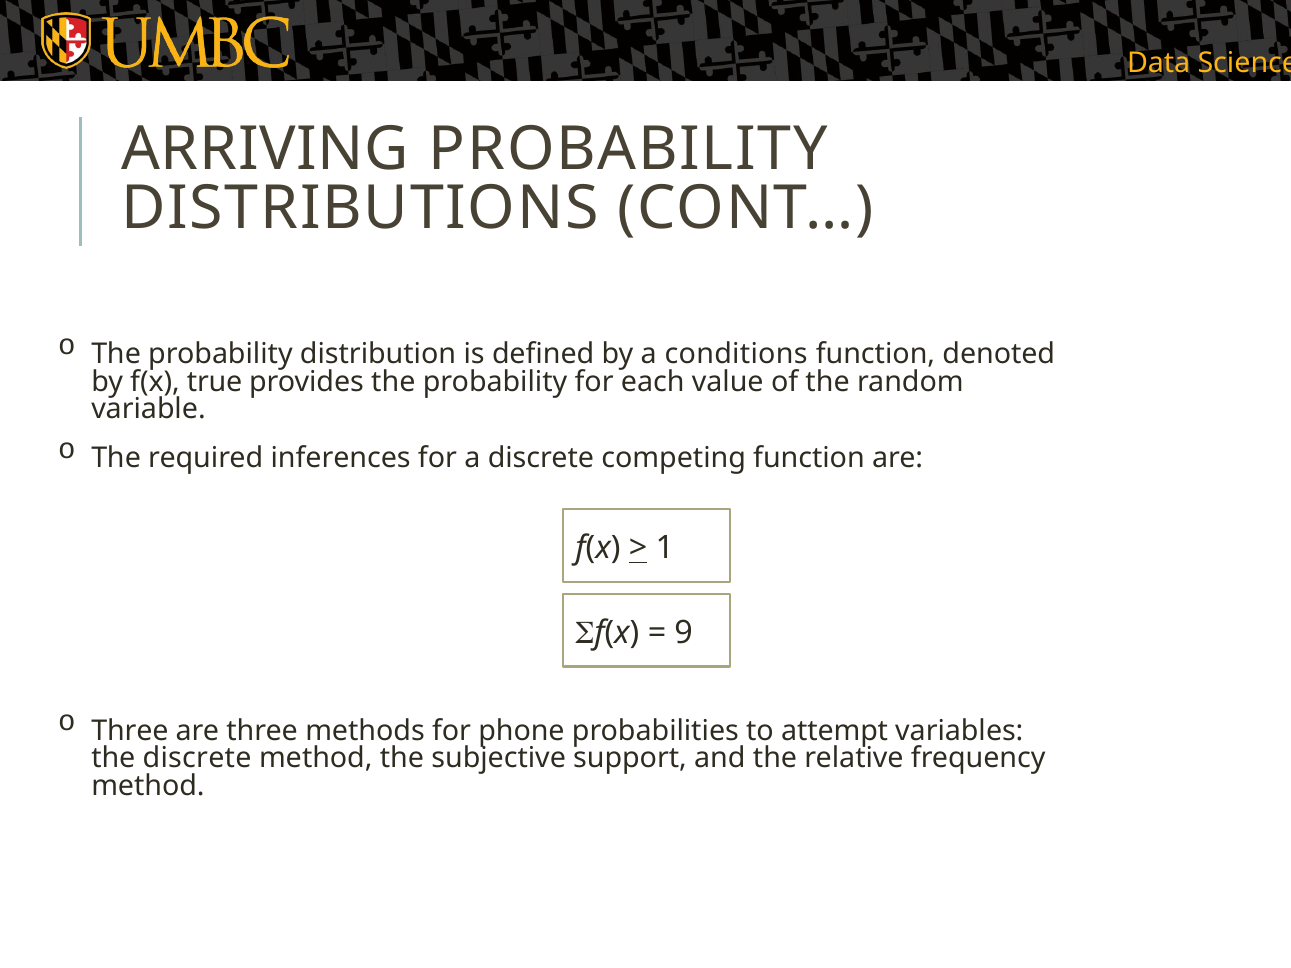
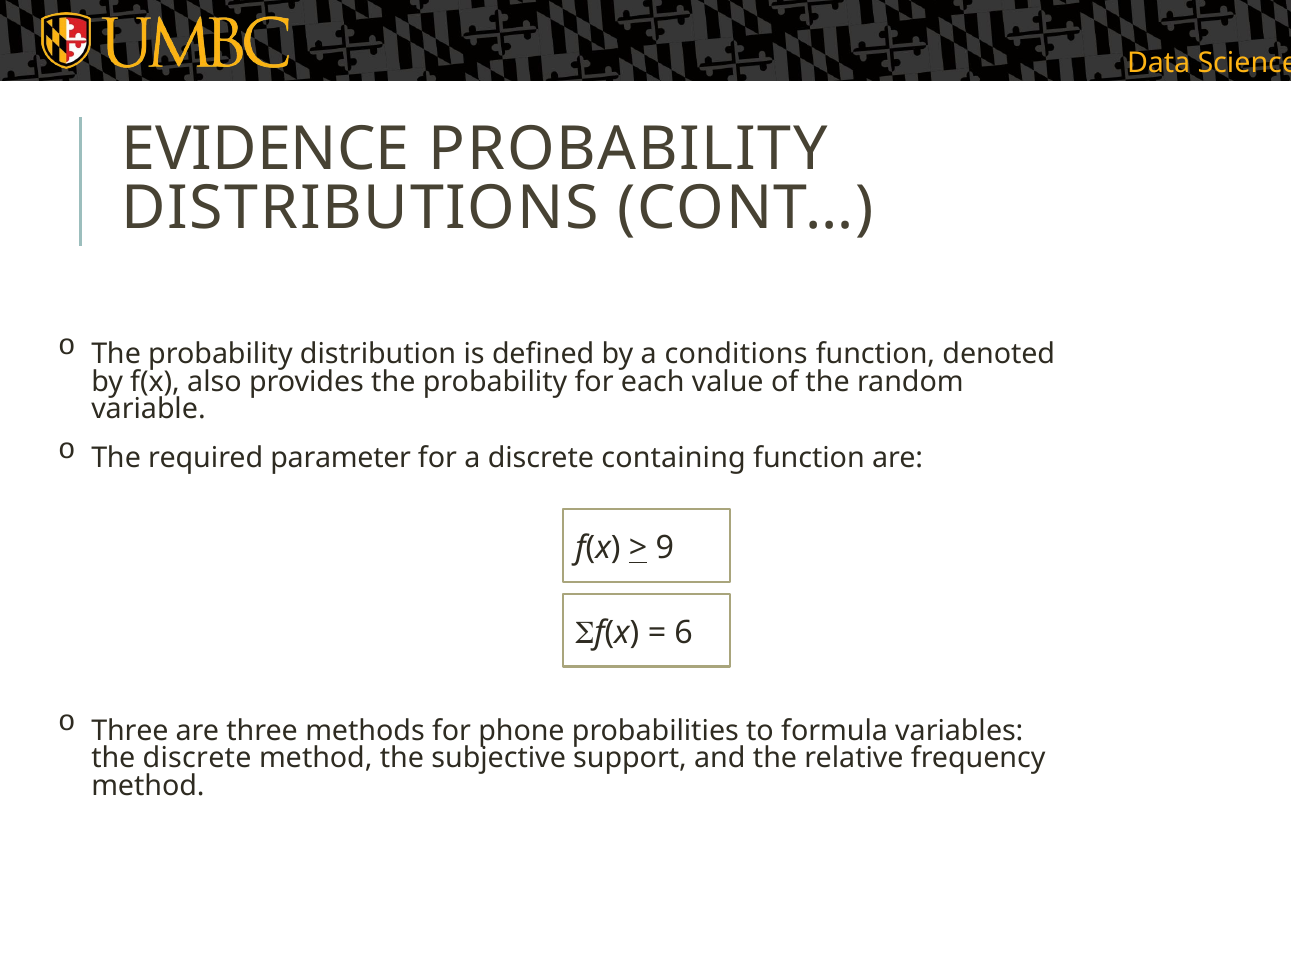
ARRIVING: ARRIVING -> EVIDENCE (266, 150)
true: true -> also (214, 382)
inferences: inferences -> parameter (341, 458)
competing: competing -> containing (674, 458)
1: 1 -> 9 (665, 548)
9: 9 -> 6 (684, 633)
attempt: attempt -> formula (835, 731)
